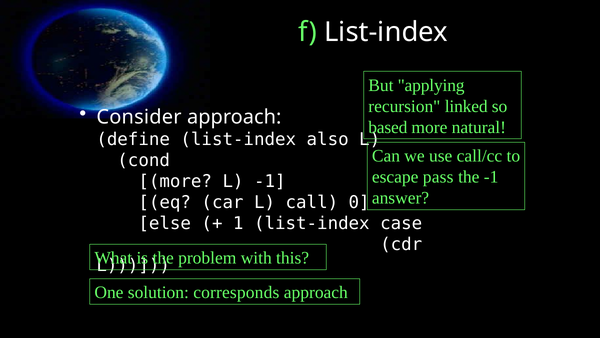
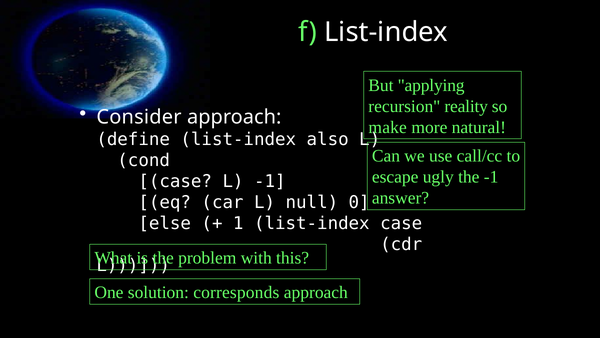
linked: linked -> reality (466, 106)
based: based -> make (388, 127)
pass: pass -> ugly (438, 177)
more: more -> case (175, 181)
call: call -> null (312, 202)
